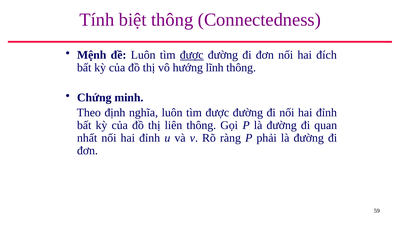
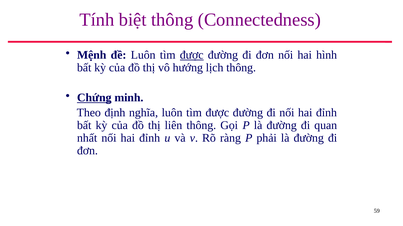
đích: đích -> hình (327, 55)
lĩnh: lĩnh -> lịch (215, 68)
Chứng underline: none -> present (94, 98)
